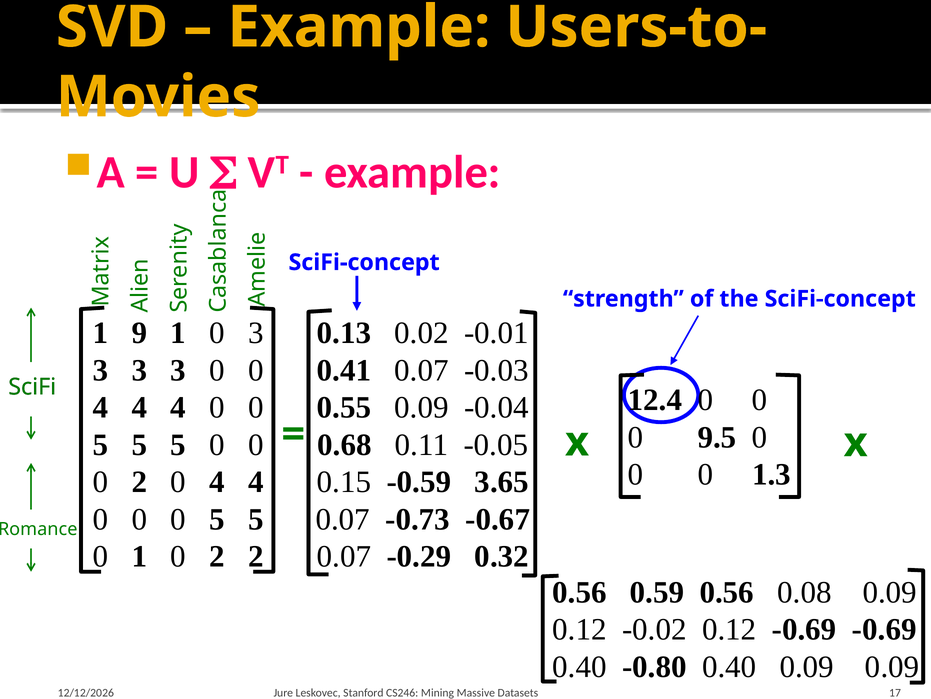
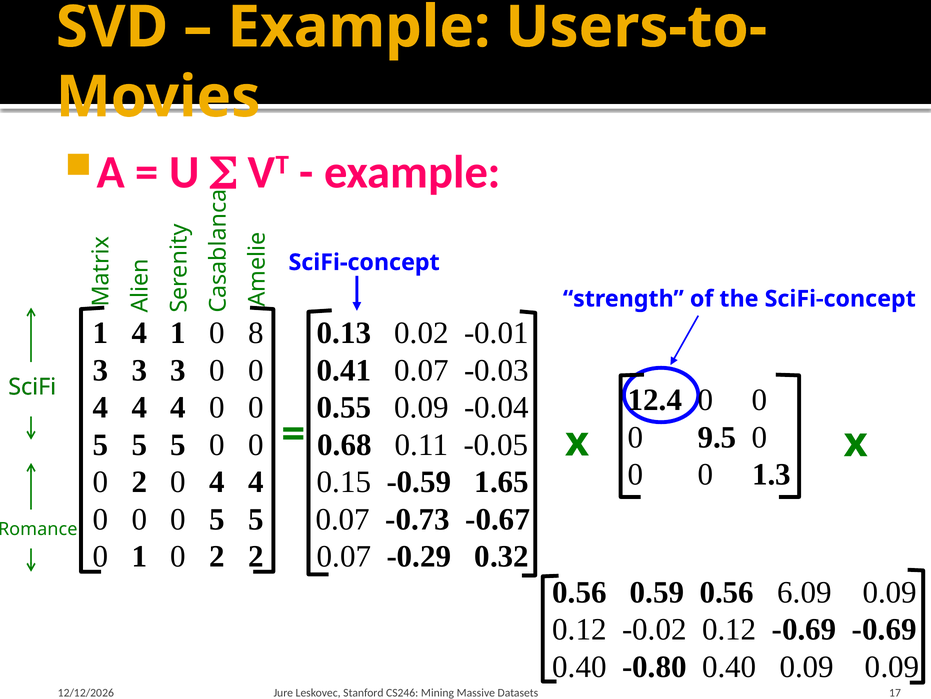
1 9: 9 -> 4 (139, 333)
0 3: 3 -> 8 (256, 333)
3.65: 3.65 -> 1.65 (502, 482)
0.08: 0.08 -> 6.09 (804, 592)
